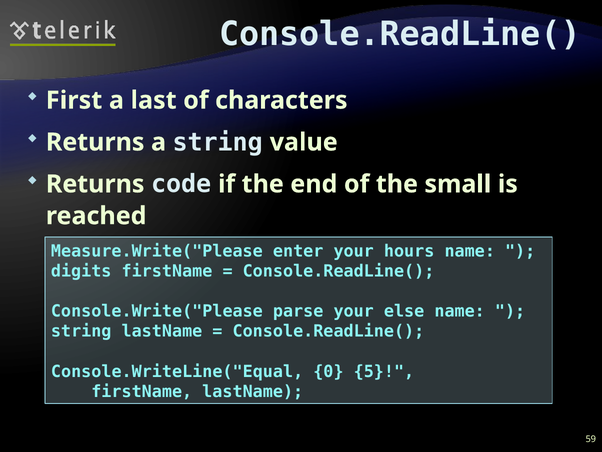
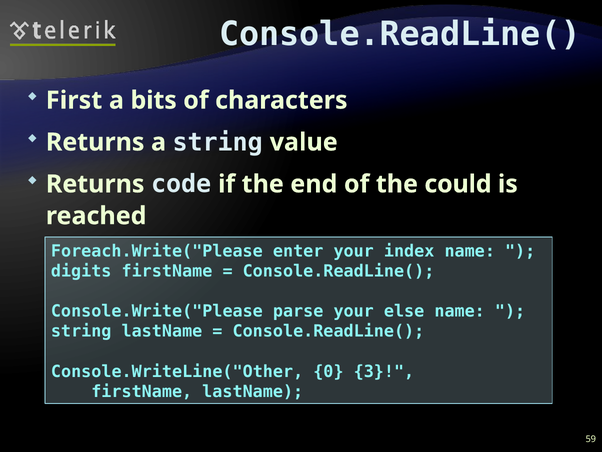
last: last -> bits (154, 100)
small: small -> could (458, 184)
Measure.Write("Please: Measure.Write("Please -> Foreach.Write("Please (157, 251)
hours: hours -> index (409, 251)
Console.WriteLine("Equal: Console.WriteLine("Equal -> Console.WriteLine("Other (177, 371)
5: 5 -> 3 (384, 371)
